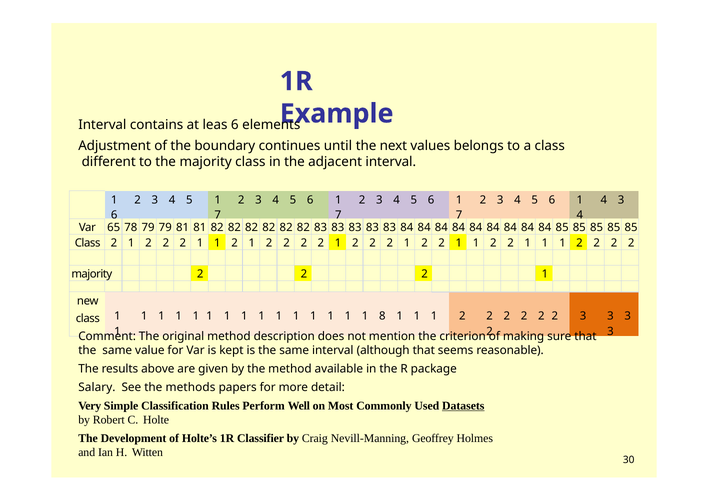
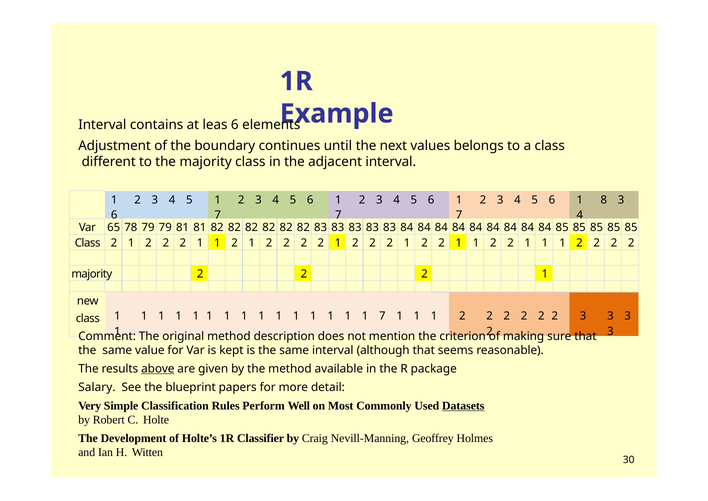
1 4: 4 -> 8 (604, 200)
1 8: 8 -> 7 (382, 316)
above underline: none -> present (158, 369)
methods: methods -> blueprint (191, 387)
